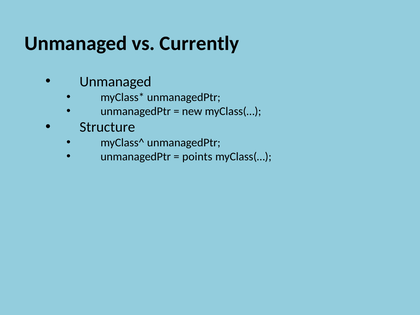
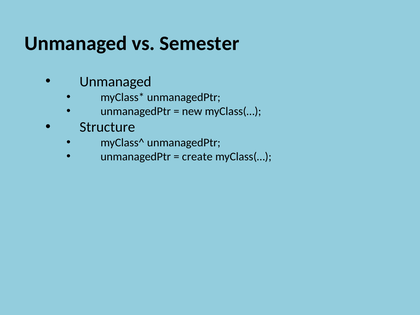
Currently: Currently -> Semester (199, 44)
points: points -> create (197, 157)
